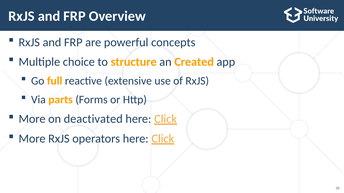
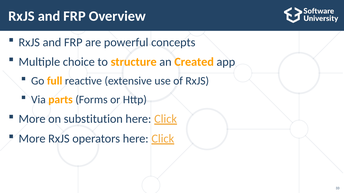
deactivated: deactivated -> substitution (93, 119)
